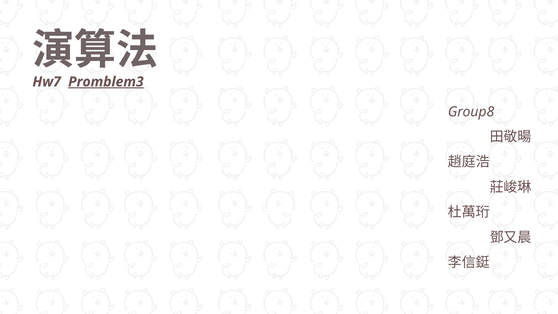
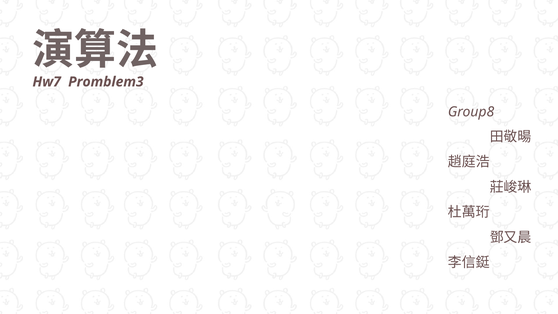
Promblem3 underline: present -> none (106, 82)
